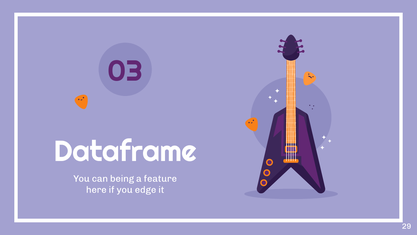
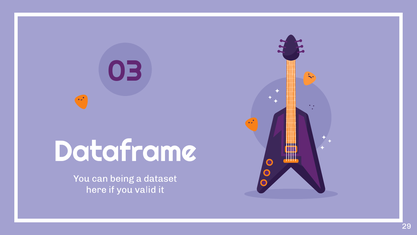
feature: feature -> dataset (160, 178)
edge: edge -> valid (145, 189)
